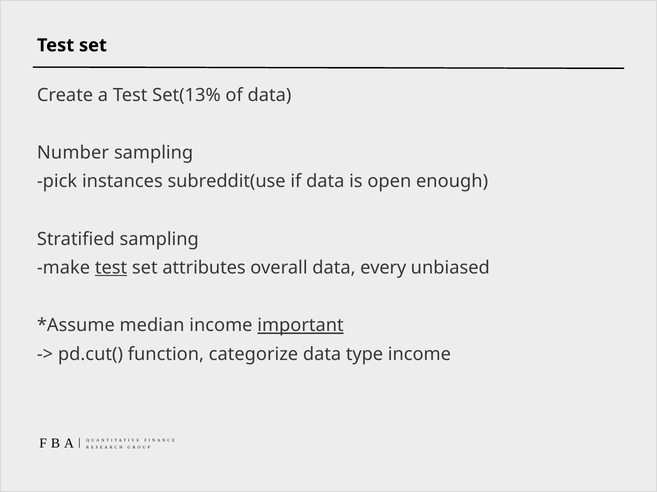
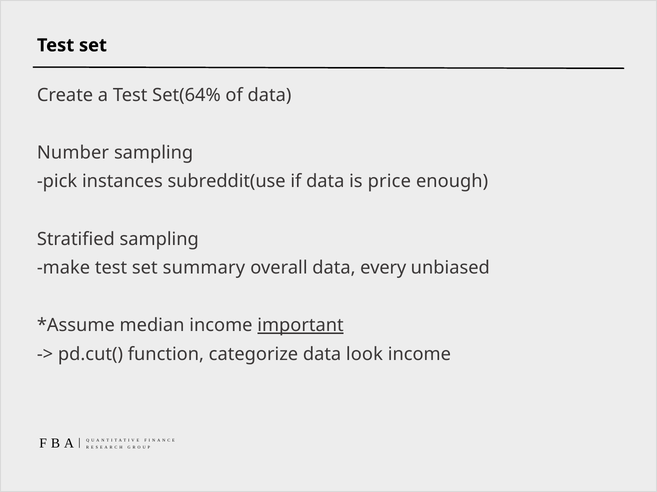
Set(13%: Set(13% -> Set(64% (186, 95)
open: open -> price (389, 182)
test underline: present -> none (111, 268)
attributes: attributes -> summary (204, 268)
type: type -> look (364, 355)
